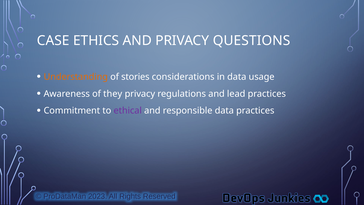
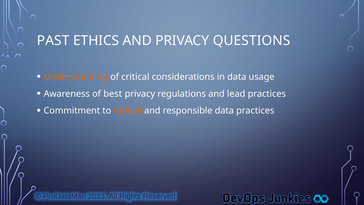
CASE: CASE -> PAST (53, 40)
stories: stories -> critical (135, 77)
they: they -> best (113, 94)
ethical colour: purple -> orange (128, 111)
